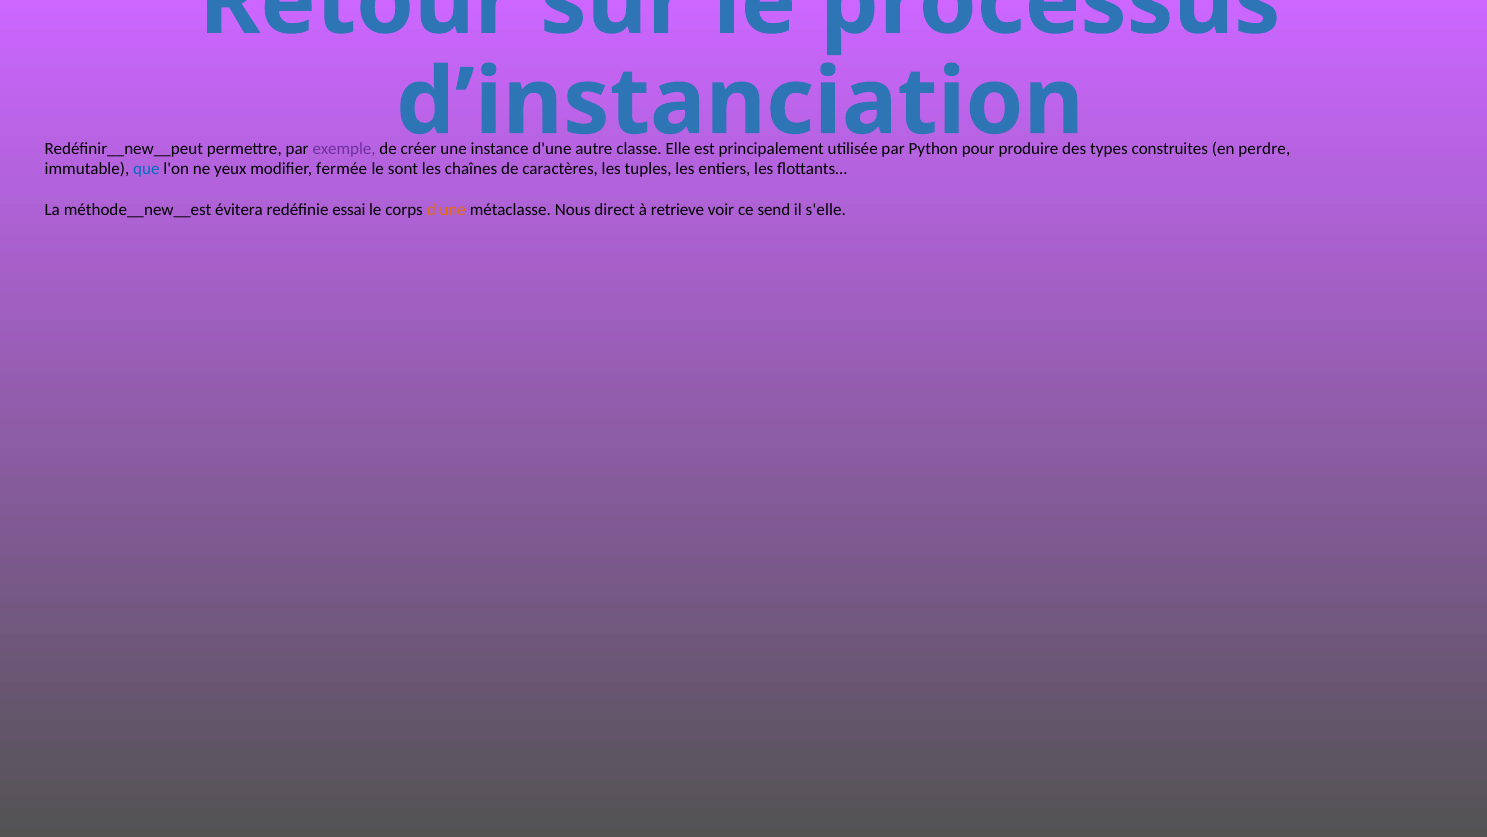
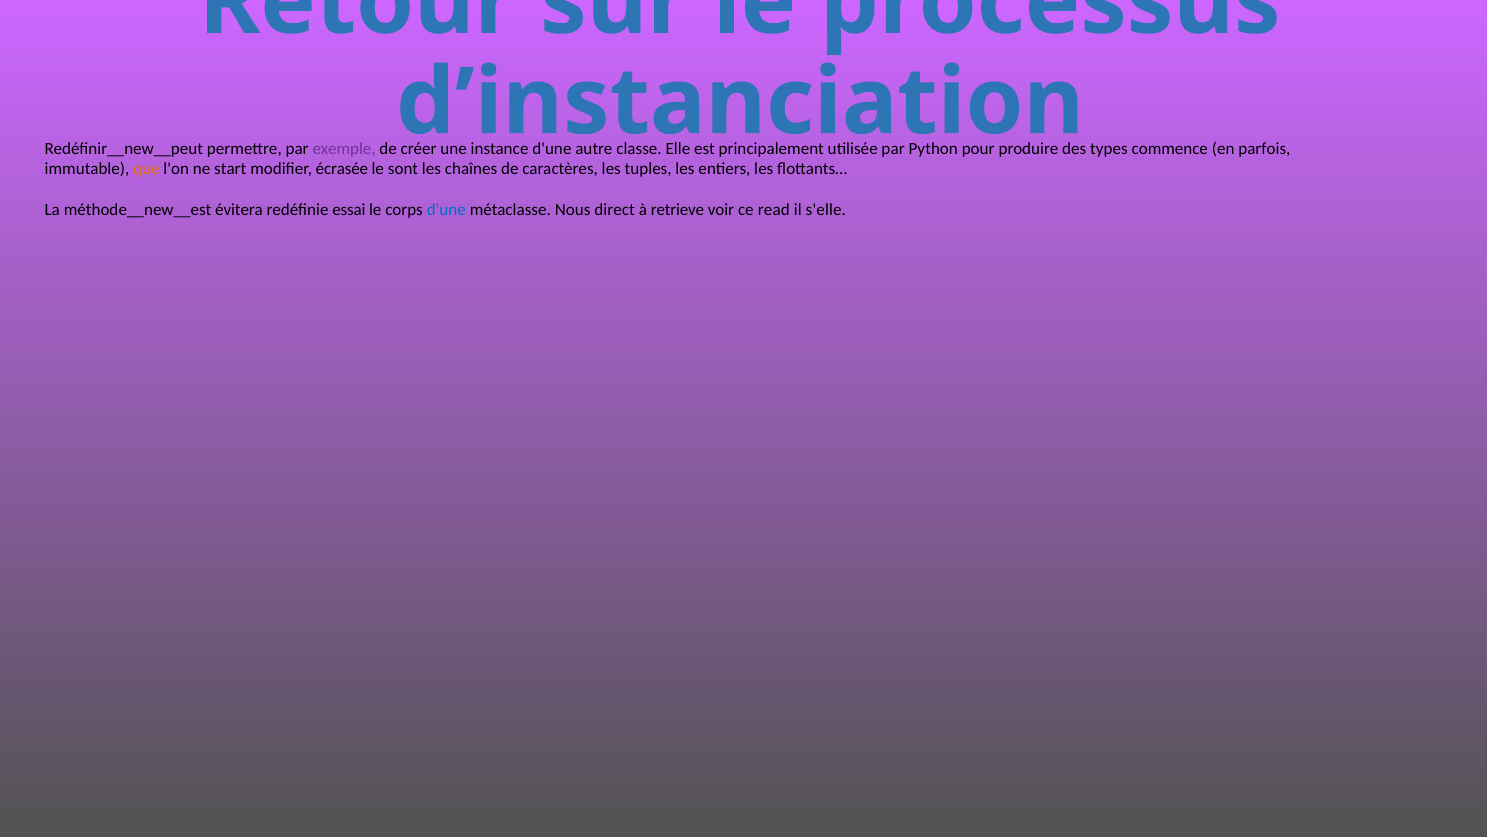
construites: construites -> commence (1170, 148)
perdre: perdre -> parfois (1264, 148)
que colour: blue -> orange (146, 169)
yeux: yeux -> start (230, 169)
fermée: fermée -> écrasée (342, 169)
d'une colour: orange -> blue (446, 210)
send: send -> read (774, 210)
